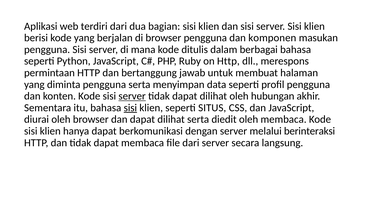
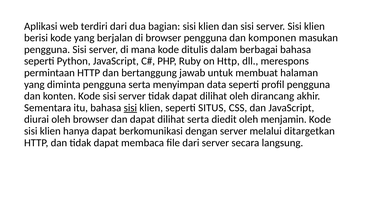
server underline: present -> none (132, 96)
hubungan: hubungan -> dirancang (273, 96)
oleh membaca: membaca -> menjamin (284, 119)
berinteraksi: berinteraksi -> ditargetkan (309, 131)
